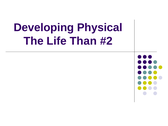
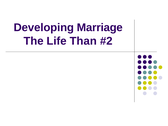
Physical: Physical -> Marriage (100, 28)
